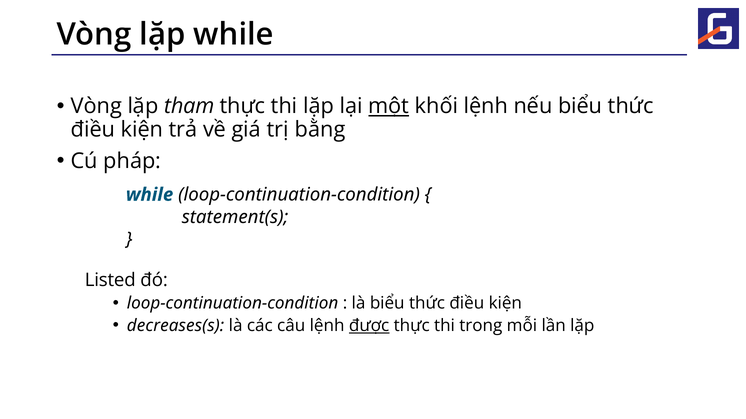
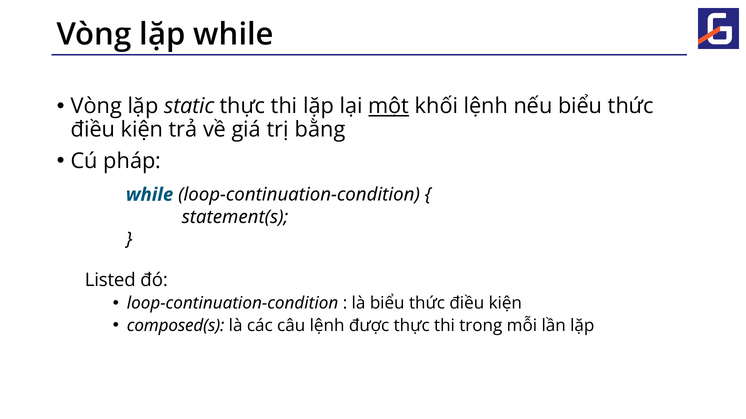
tham: tham -> static (189, 106)
decreases(s: decreases(s -> composed(s (176, 326)
được underline: present -> none (369, 326)
